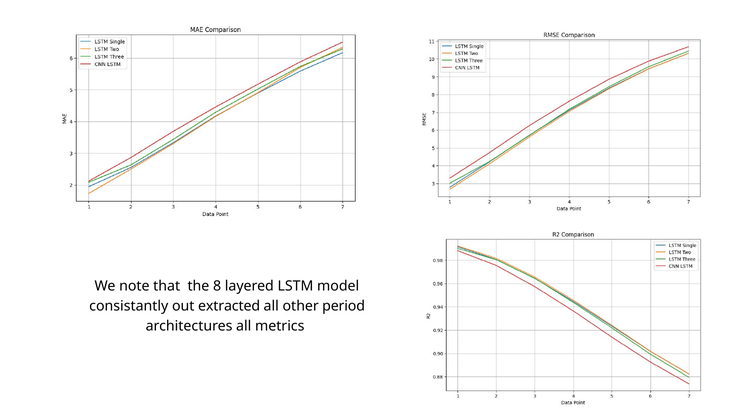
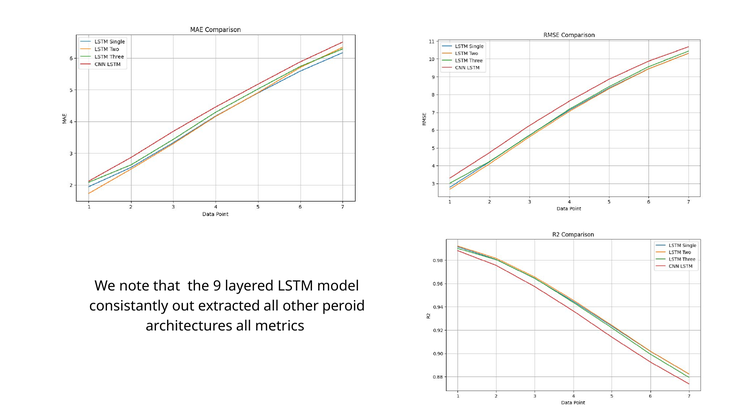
8: 8 -> 9 (217, 286)
period: period -> peroid (344, 306)
